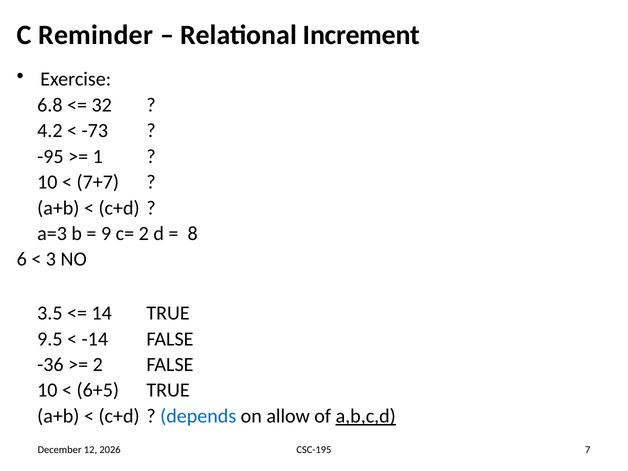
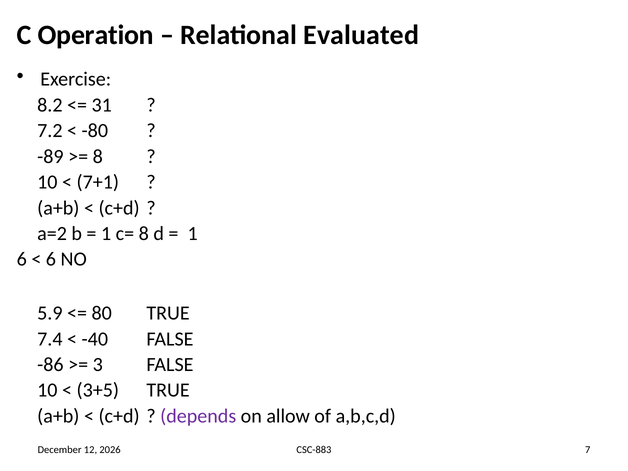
Reminder: Reminder -> Operation (96, 35)
Increment: Increment -> Evaluated (361, 35)
6.8: 6.8 -> 8.2 (50, 105)
32: 32 -> 31 (102, 105)
4.2: 4.2 -> 7.2 (50, 131)
-73: -73 -> -80 (95, 131)
-95: -95 -> -89 (50, 157)
1: 1 -> 8 (98, 157)
7+7: 7+7 -> 7+1 (98, 182)
a=3: a=3 -> a=2 (52, 234)
9: 9 -> 1 (106, 234)
c= 2: 2 -> 8 (144, 234)
8: 8 -> 1 (193, 234)
3: 3 -> 6 (51, 259)
3.5: 3.5 -> 5.9 (50, 313)
14: 14 -> 80 (102, 313)
9.5: 9.5 -> 7.4 (50, 339)
-14: -14 -> -40 (95, 339)
-36: -36 -> -86 (50, 365)
2: 2 -> 3 (98, 365)
6+5: 6+5 -> 3+5 (98, 390)
depends colour: blue -> purple (198, 416)
a,b,c,d underline: present -> none (366, 416)
CSC-195: CSC-195 -> CSC-883 (314, 450)
